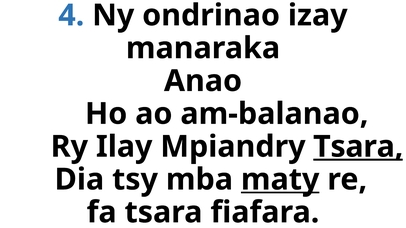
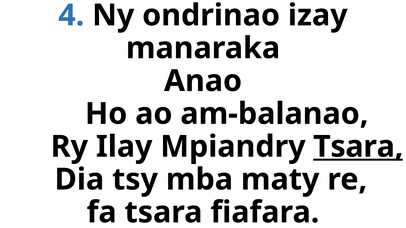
maty underline: present -> none (280, 180)
